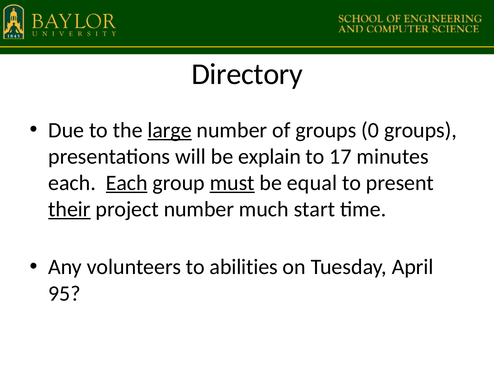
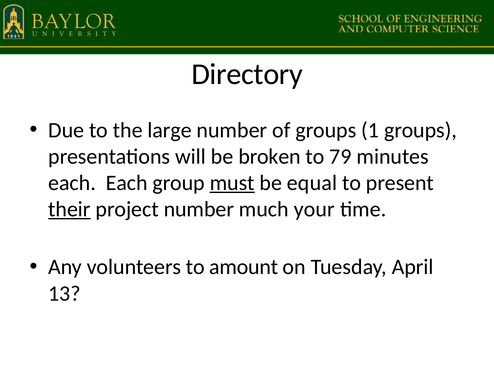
large underline: present -> none (170, 130)
0: 0 -> 1 (370, 130)
explain: explain -> broken (270, 156)
17: 17 -> 79 (340, 156)
Each underline: present -> none (127, 183)
start: start -> your (314, 209)
abilities: abilities -> amount (244, 267)
95: 95 -> 13 (64, 293)
